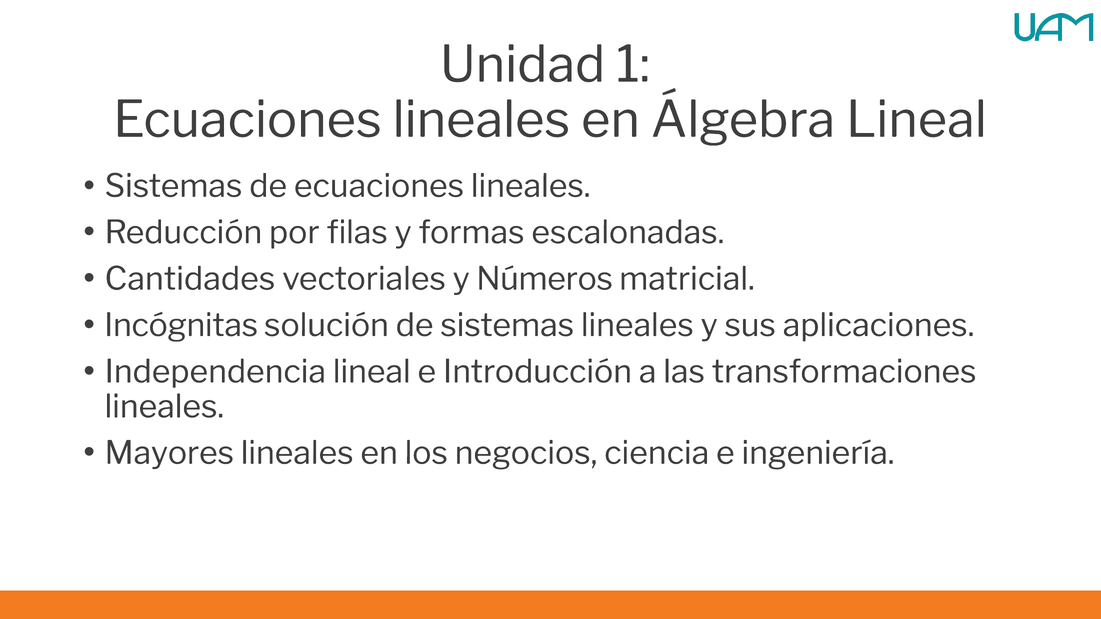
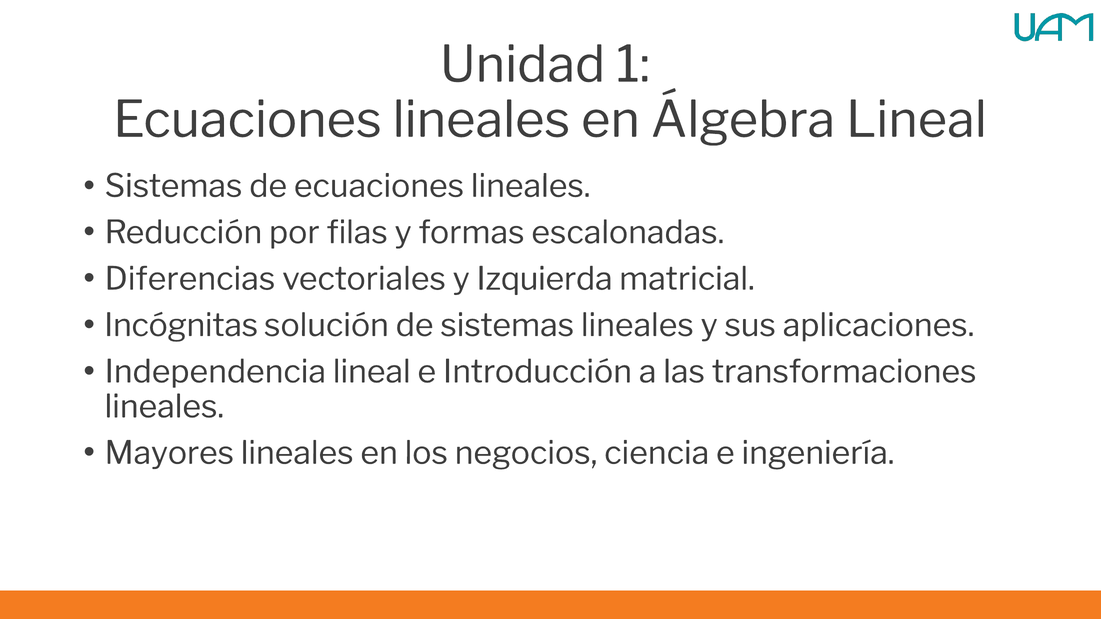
Cantidades: Cantidades -> Diferencias (190, 279)
Números: Números -> Izquierda (545, 279)
